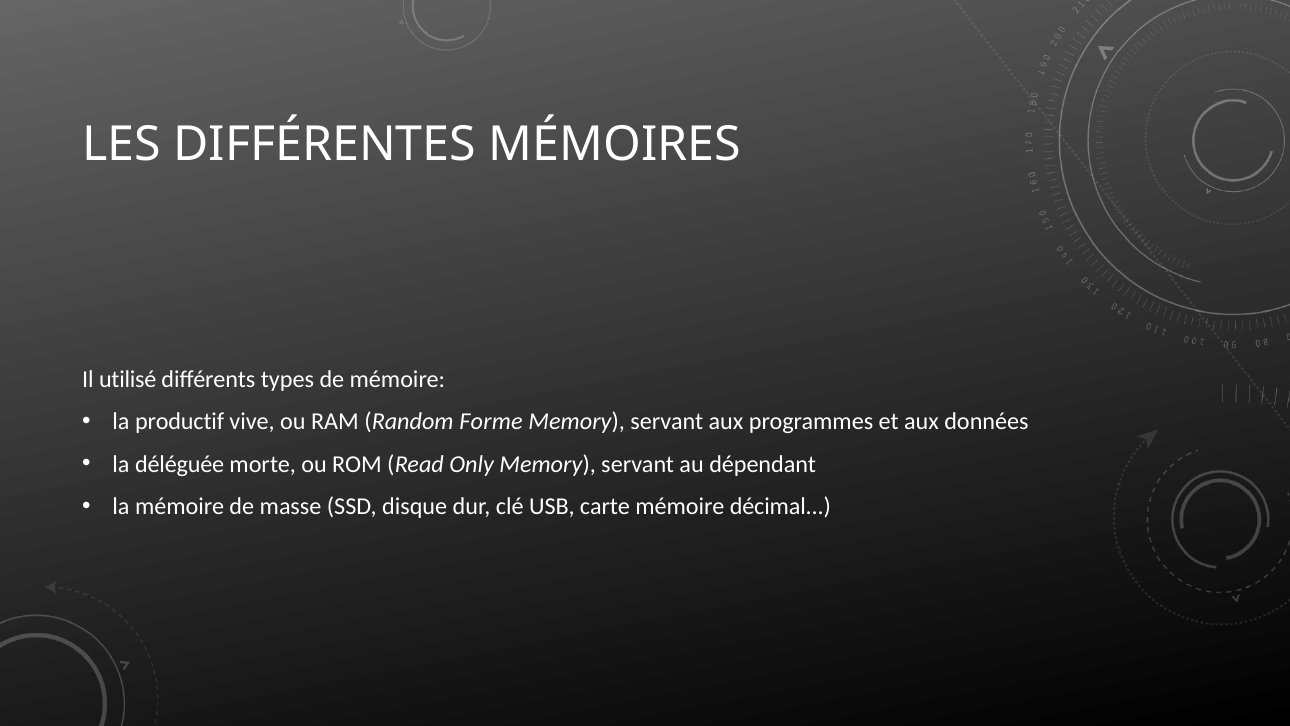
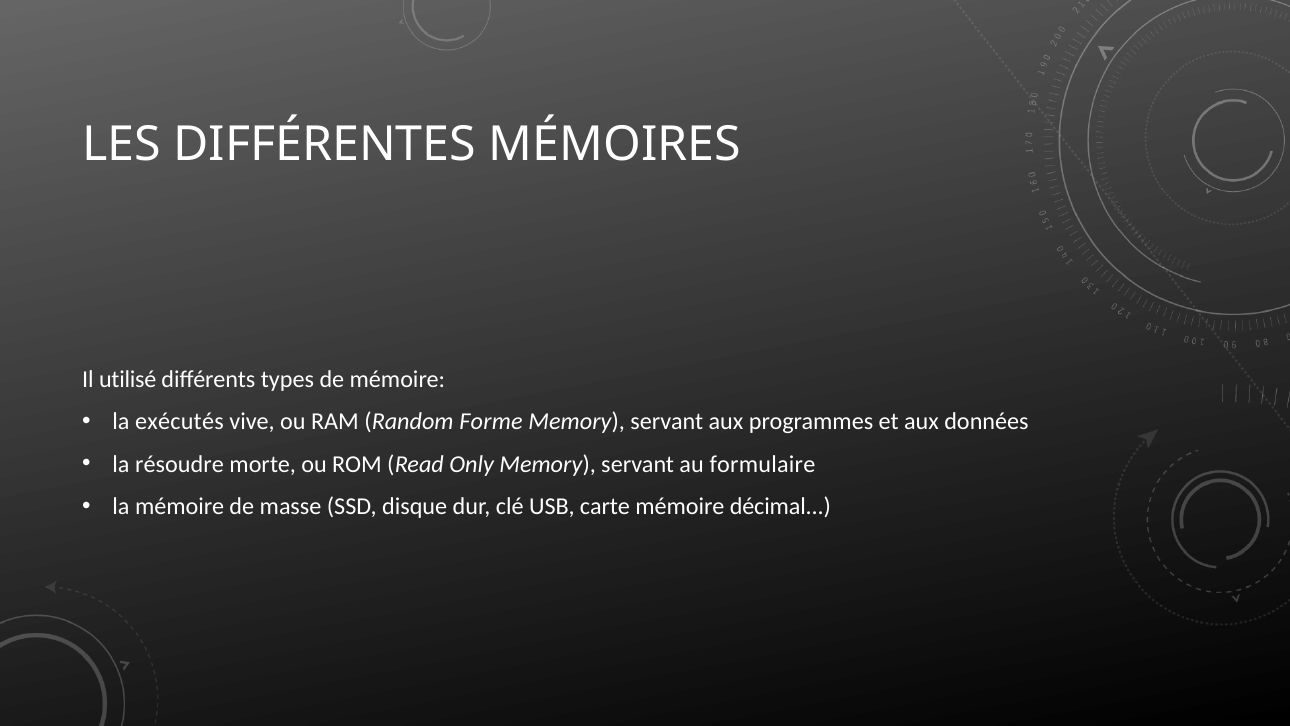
productif: productif -> exécutés (179, 421)
déléguée: déléguée -> résoudre (180, 464)
dépendant: dépendant -> formulaire (763, 464)
